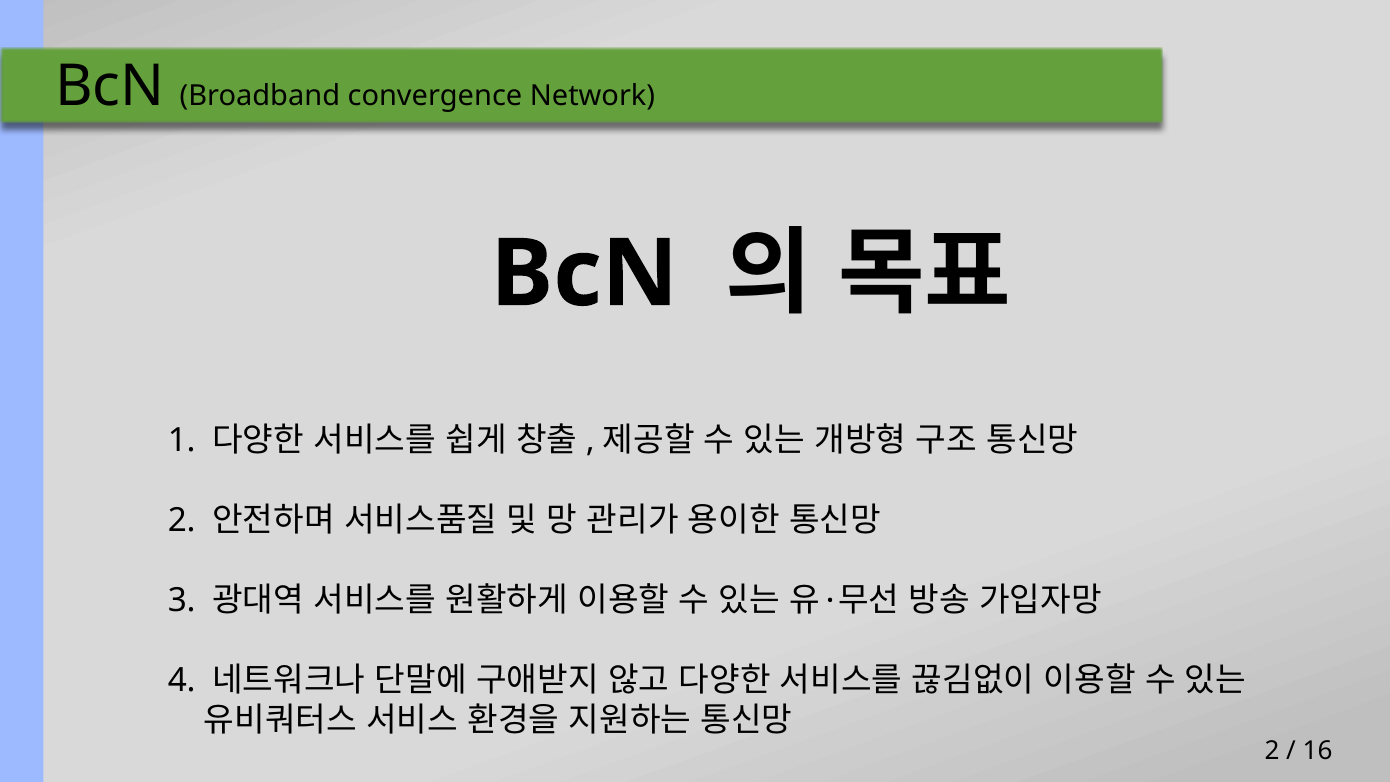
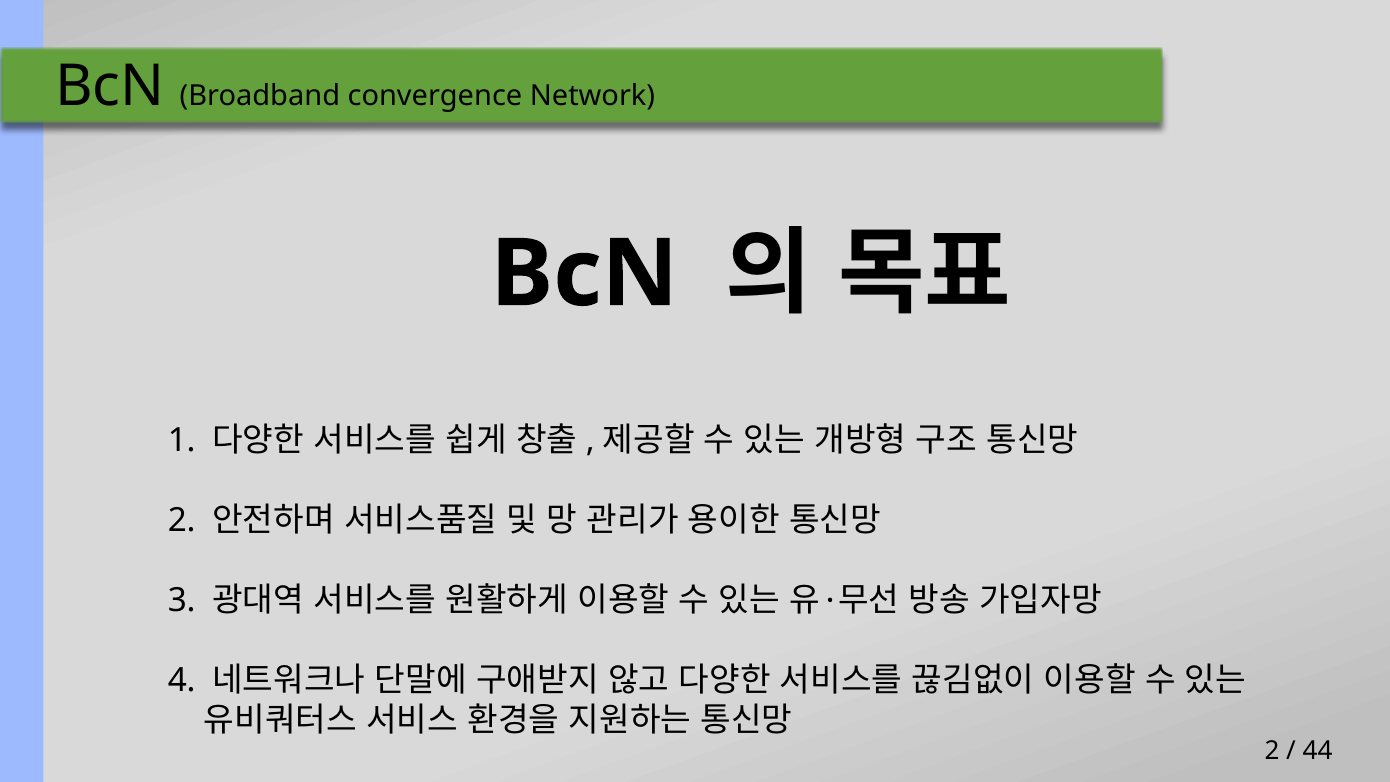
16: 16 -> 44 (1318, 751)
